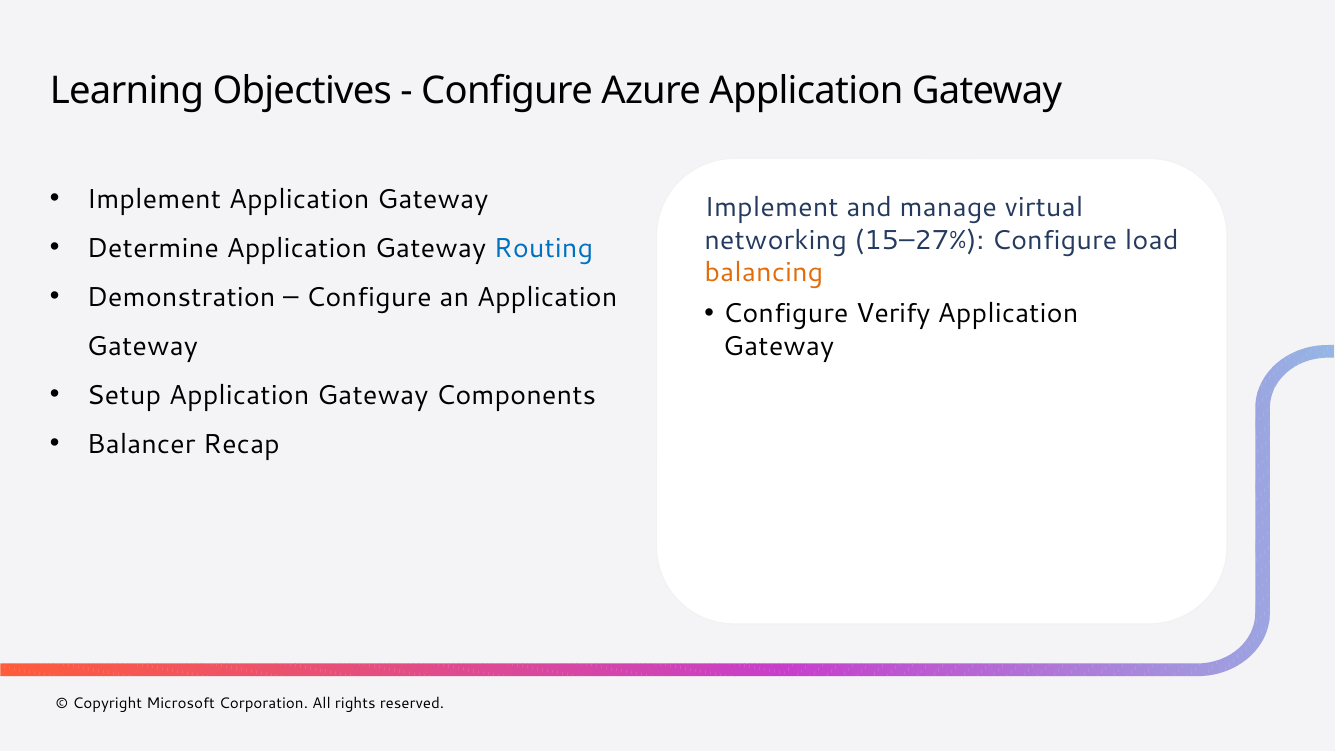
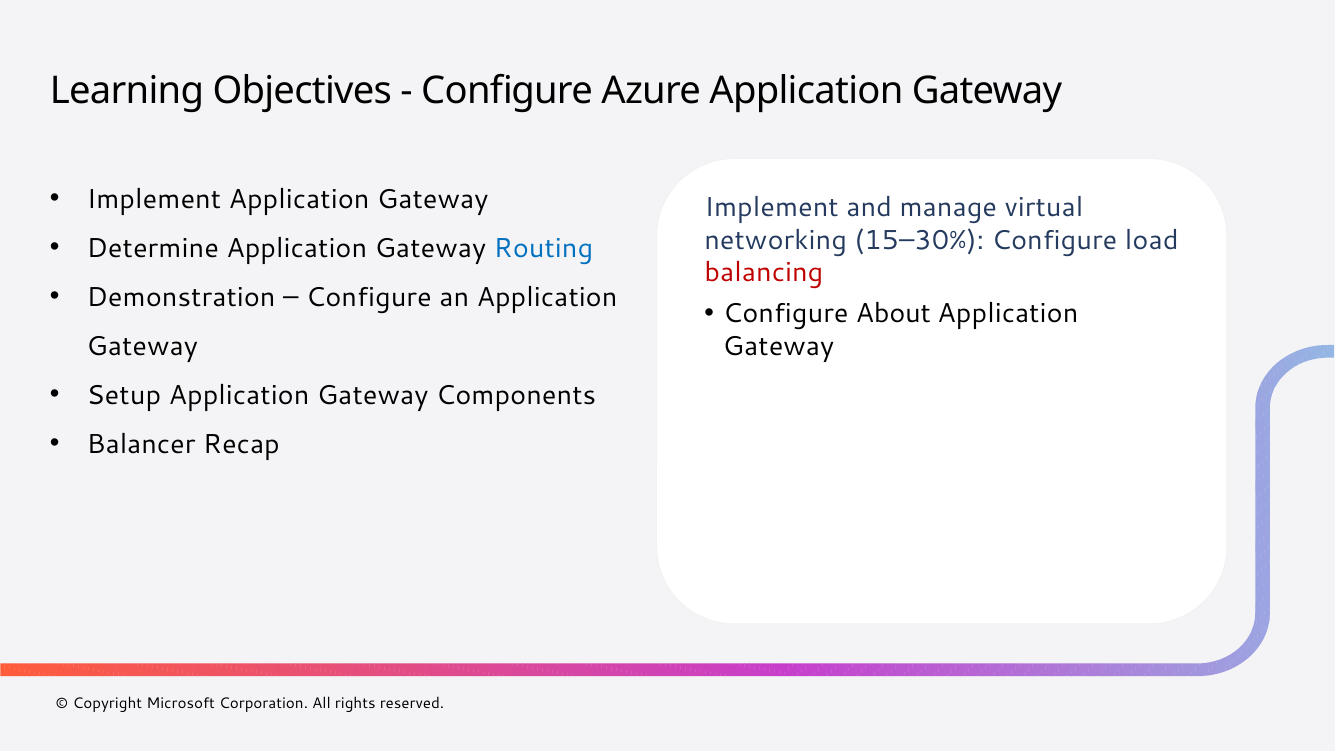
15–27%: 15–27% -> 15–30% (919, 240)
balancing colour: orange -> red (764, 273)
Verify: Verify -> About (893, 314)
